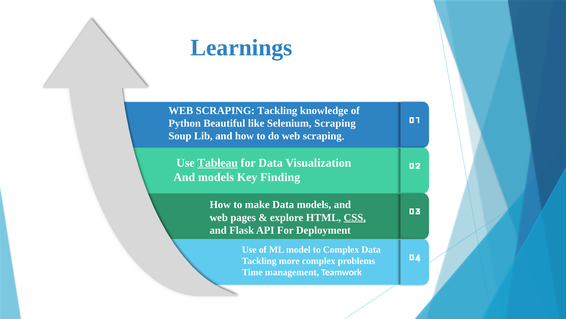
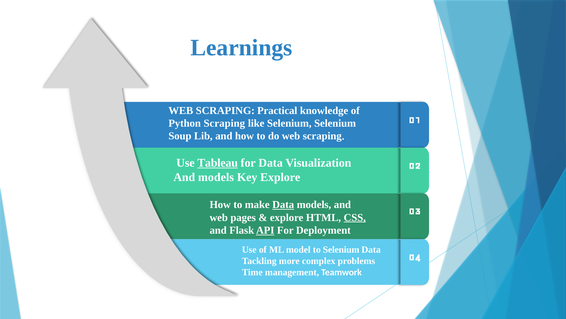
SCRAPING Tackling: Tackling -> Practical (277, 110)
Python Beautiful: Beautiful -> Scraping (224, 123)
Selenium Scraping: Scraping -> Selenium (335, 123)
Key Finding: Finding -> Explore (280, 177)
Data underline: none -> present (283, 204)
API underline: none -> present (265, 230)
to Complex: Complex -> Selenium (341, 249)
